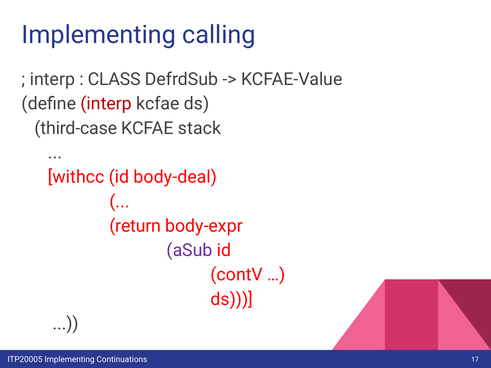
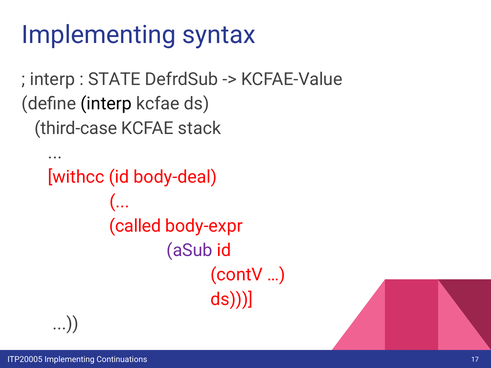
calling: calling -> syntax (219, 35)
CLASS: CLASS -> STATE (114, 79)
interp colour: red -> black (106, 104)
return: return -> called (135, 226)
